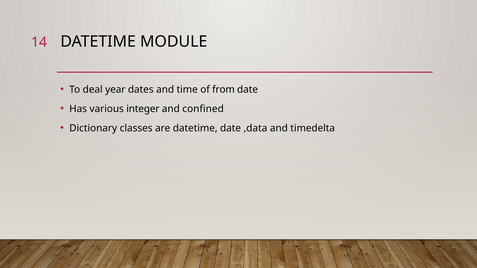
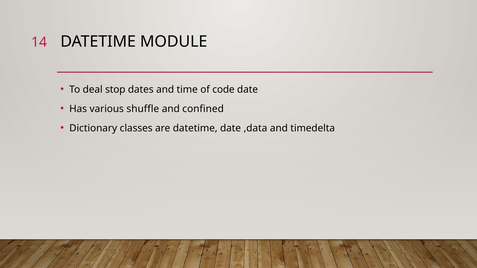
year: year -> stop (115, 90)
from: from -> code (223, 90)
integer: integer -> shuffle (143, 109)
